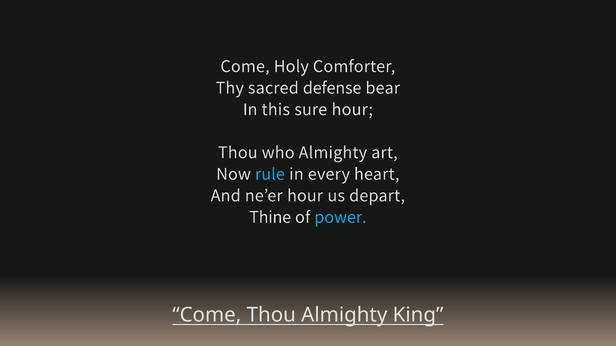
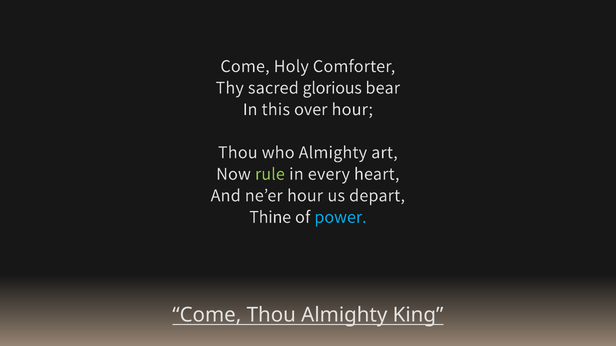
defense: defense -> glorious (332, 88)
sure: sure -> over (311, 109)
rule colour: light blue -> light green (270, 174)
